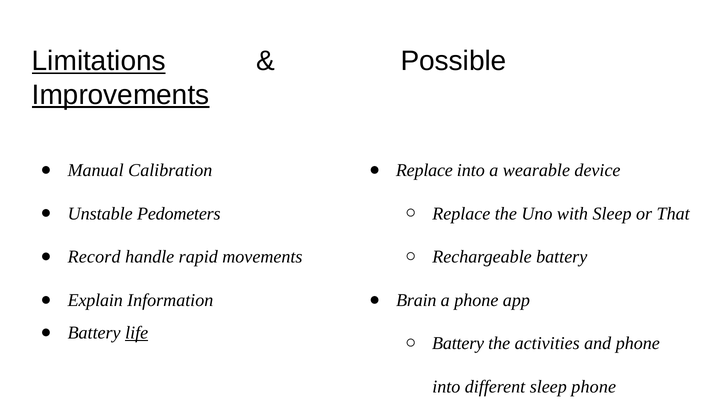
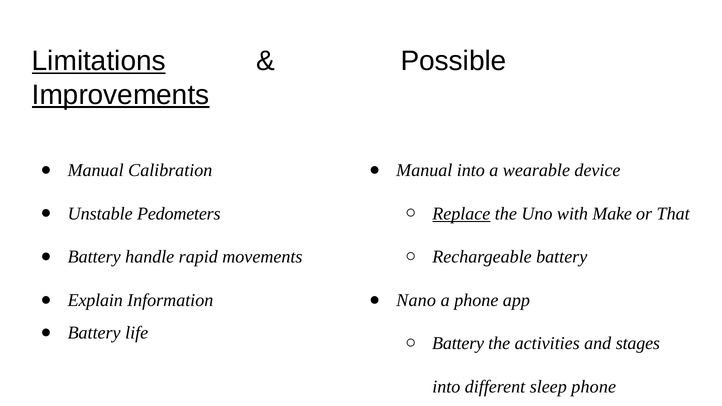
Replace: Replace -> Manual (424, 170)
Replace underline: none -> present (461, 214)
with Sleep: Sleep -> Make (612, 214)
Record: Record -> Battery (94, 257)
Brain: Brain -> Nano (416, 300)
life underline: present -> none (137, 333)
and phone: phone -> stages (638, 344)
